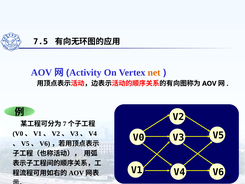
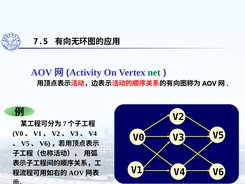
net colour: orange -> green (154, 72)
